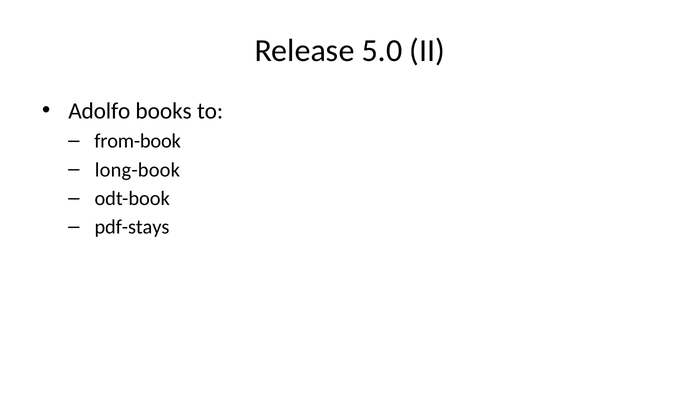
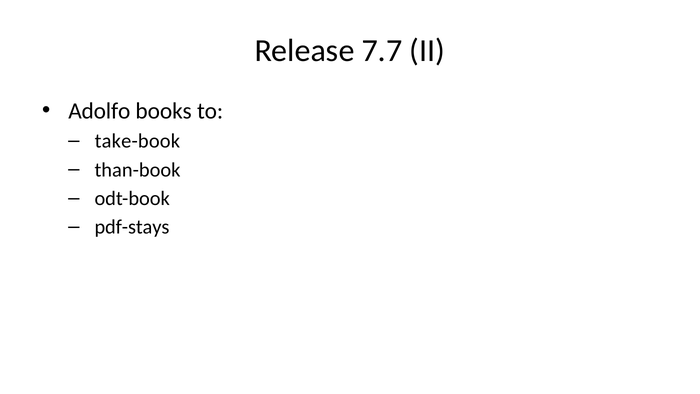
5.0: 5.0 -> 7.7 (382, 51)
from-book: from-book -> take-book (137, 141)
long-book: long-book -> than-book (137, 170)
